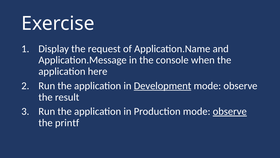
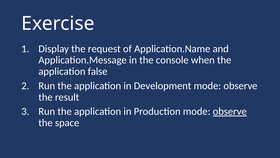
here: here -> false (98, 71)
Development underline: present -> none (163, 86)
printf: printf -> space (67, 122)
